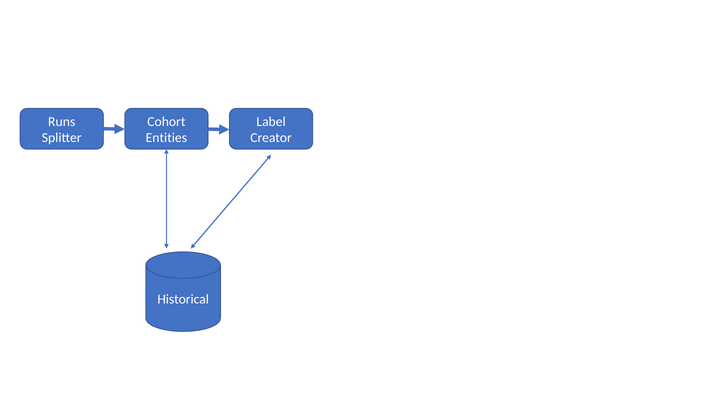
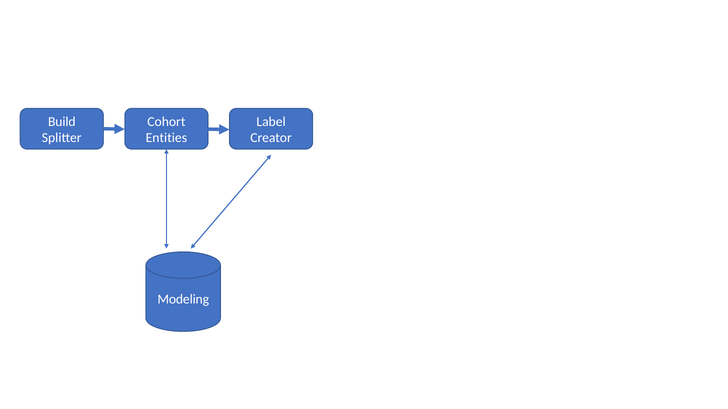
Runs: Runs -> Build (62, 122)
Historical: Historical -> Modeling (183, 300)
